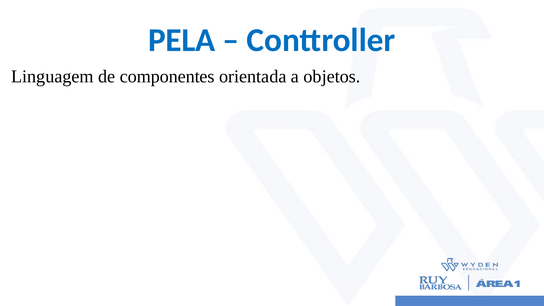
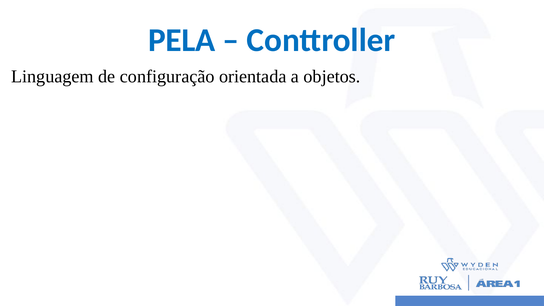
componentes: componentes -> configuração (167, 77)
